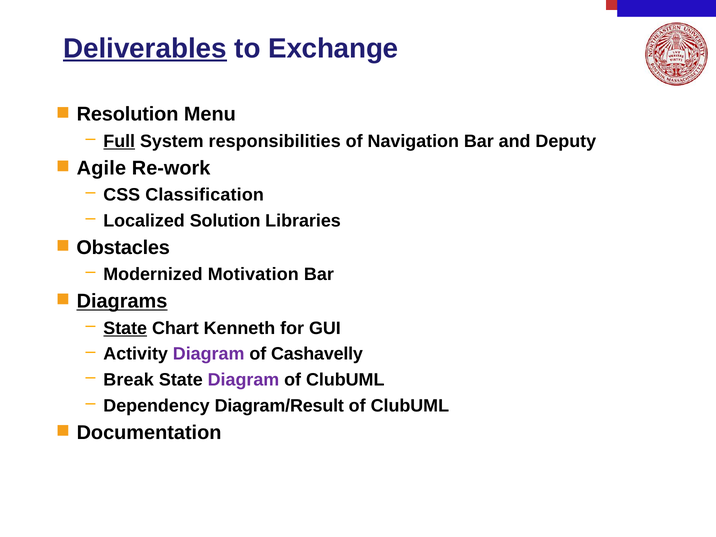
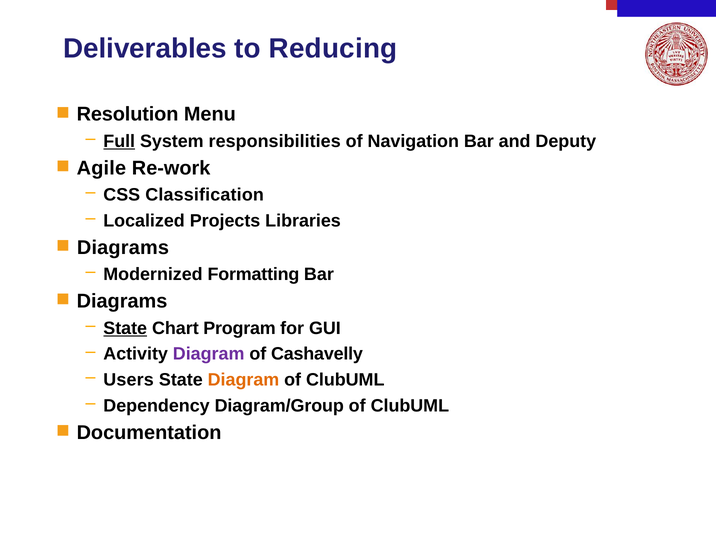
Deliverables underline: present -> none (145, 48)
Exchange: Exchange -> Reducing (333, 48)
Solution: Solution -> Projects (225, 221)
Obstacles: Obstacles -> Diagrams (123, 248)
Motivation: Motivation -> Formatting (253, 275)
Diagrams underline: present -> none (122, 301)
Kenneth: Kenneth -> Program (240, 328)
Break: Break -> Users (129, 380)
Diagram colour: purple -> orange (243, 380)
Diagram/Result: Diagram/Result -> Diagram/Group (279, 406)
